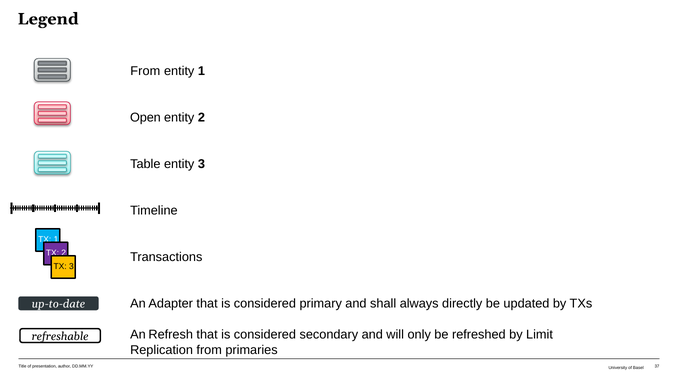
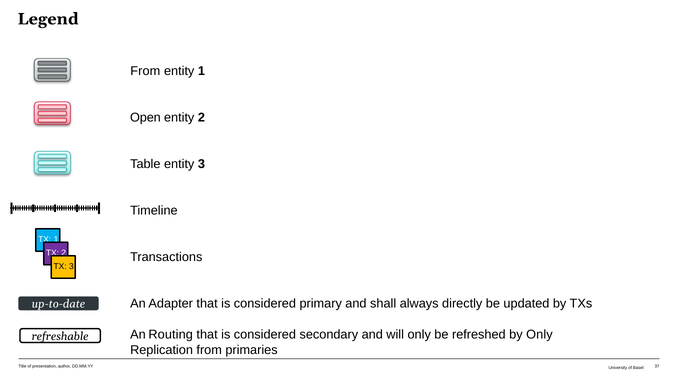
Refresh: Refresh -> Routing (171, 335)
by Limit: Limit -> Only (539, 335)
